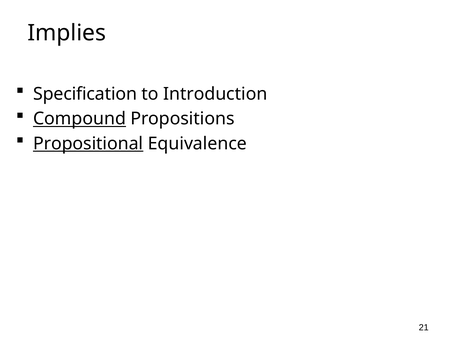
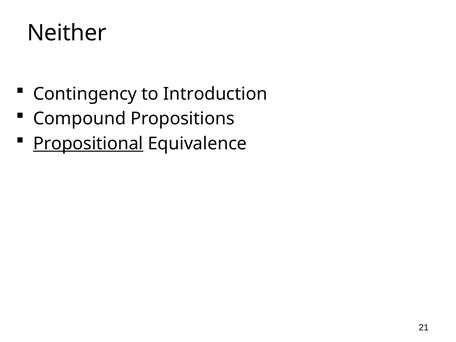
Implies: Implies -> Neither (67, 33)
Specification: Specification -> Contingency (85, 94)
Compound underline: present -> none (80, 119)
